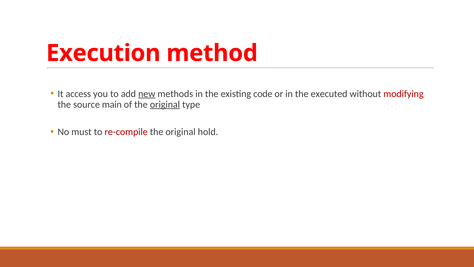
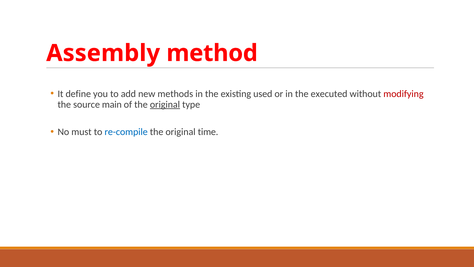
Execution: Execution -> Assembly (103, 53)
access: access -> define (78, 94)
new underline: present -> none (147, 94)
code: code -> used (263, 94)
re-compile colour: red -> blue (126, 132)
hold: hold -> time (208, 132)
